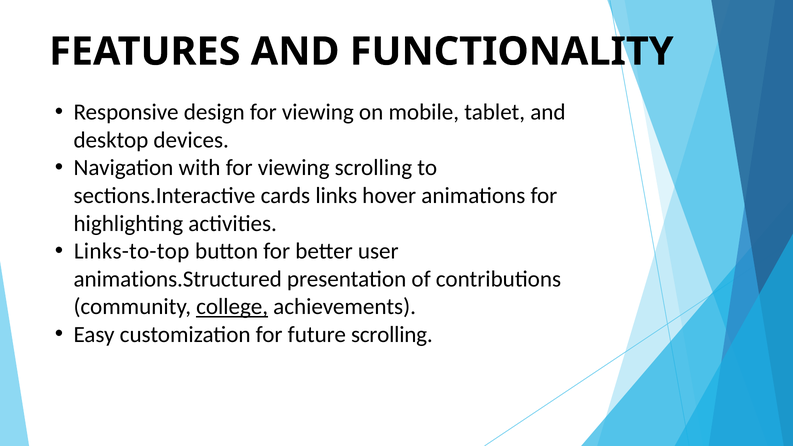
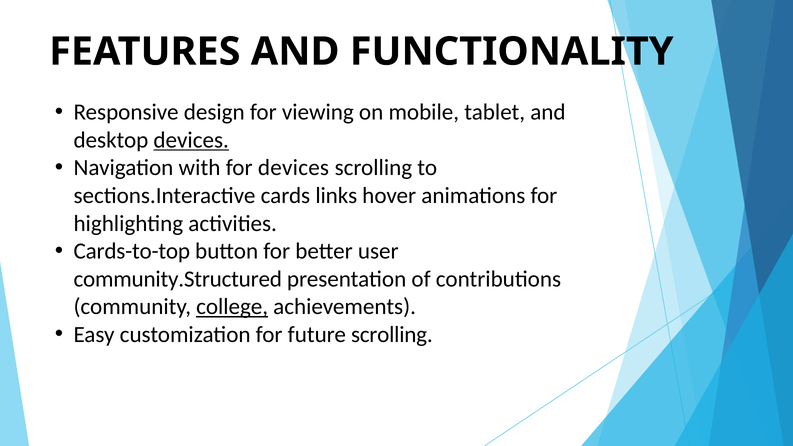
devices underline: none -> present (191, 140)
viewing: viewing -> devices (294, 168)
Links-to-top: Links-to-top -> Cards-to-top (132, 251)
animations.Structured: animations.Structured -> community.Structured (178, 279)
